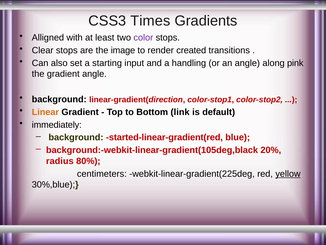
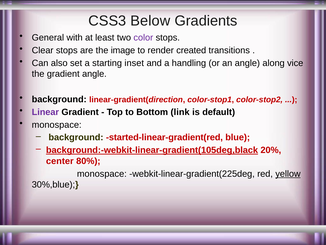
Times: Times -> Below (150, 21)
Alligned: Alligned -> General (48, 38)
input: input -> inset (134, 63)
pink: pink -> vice (295, 63)
Linear colour: orange -> purple (45, 112)
immediately: immediately -> monospace (57, 125)
background:-webkit-linear-gradient(105deg,black underline: none -> present (152, 150)
radius: radius -> center (60, 161)
centimeters: centimeters -> monospace (102, 173)
